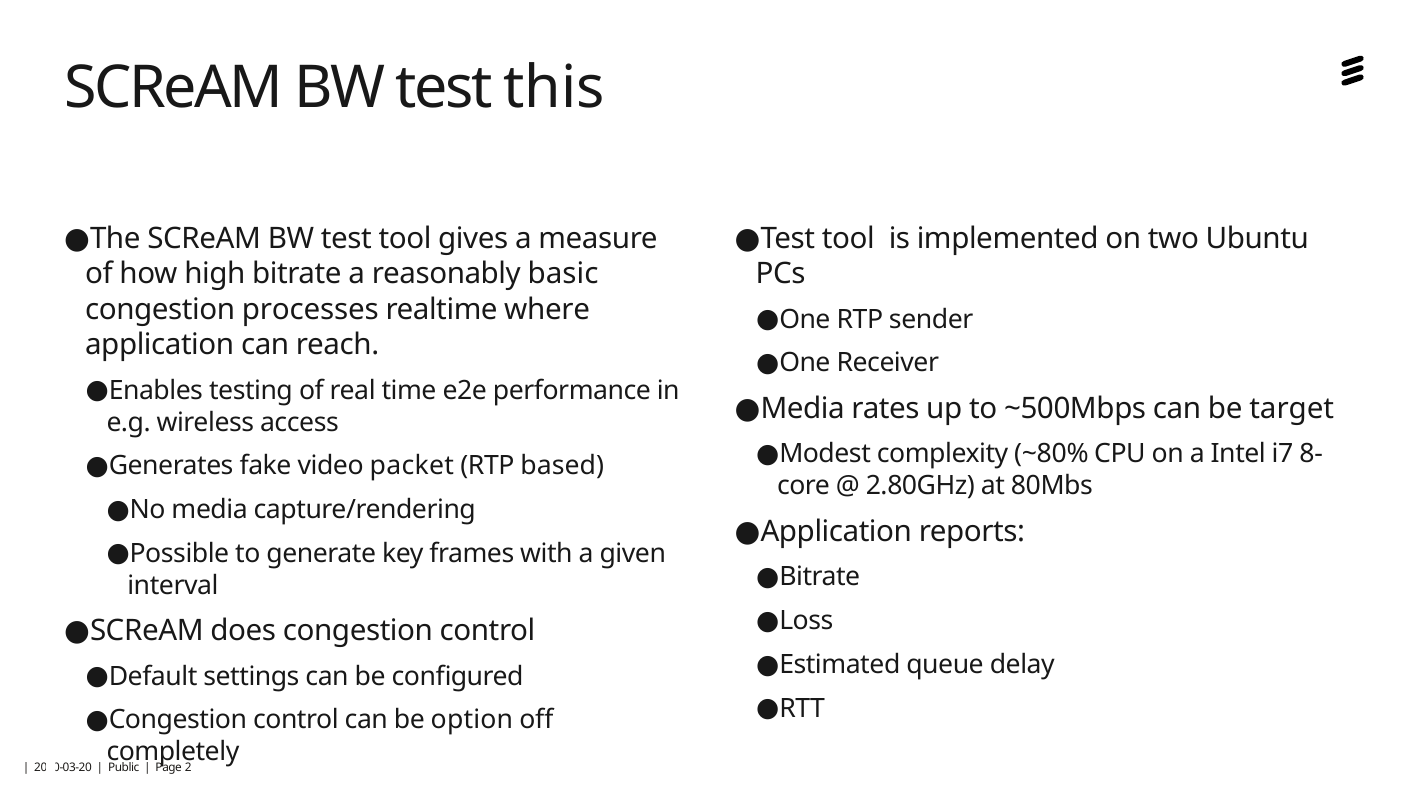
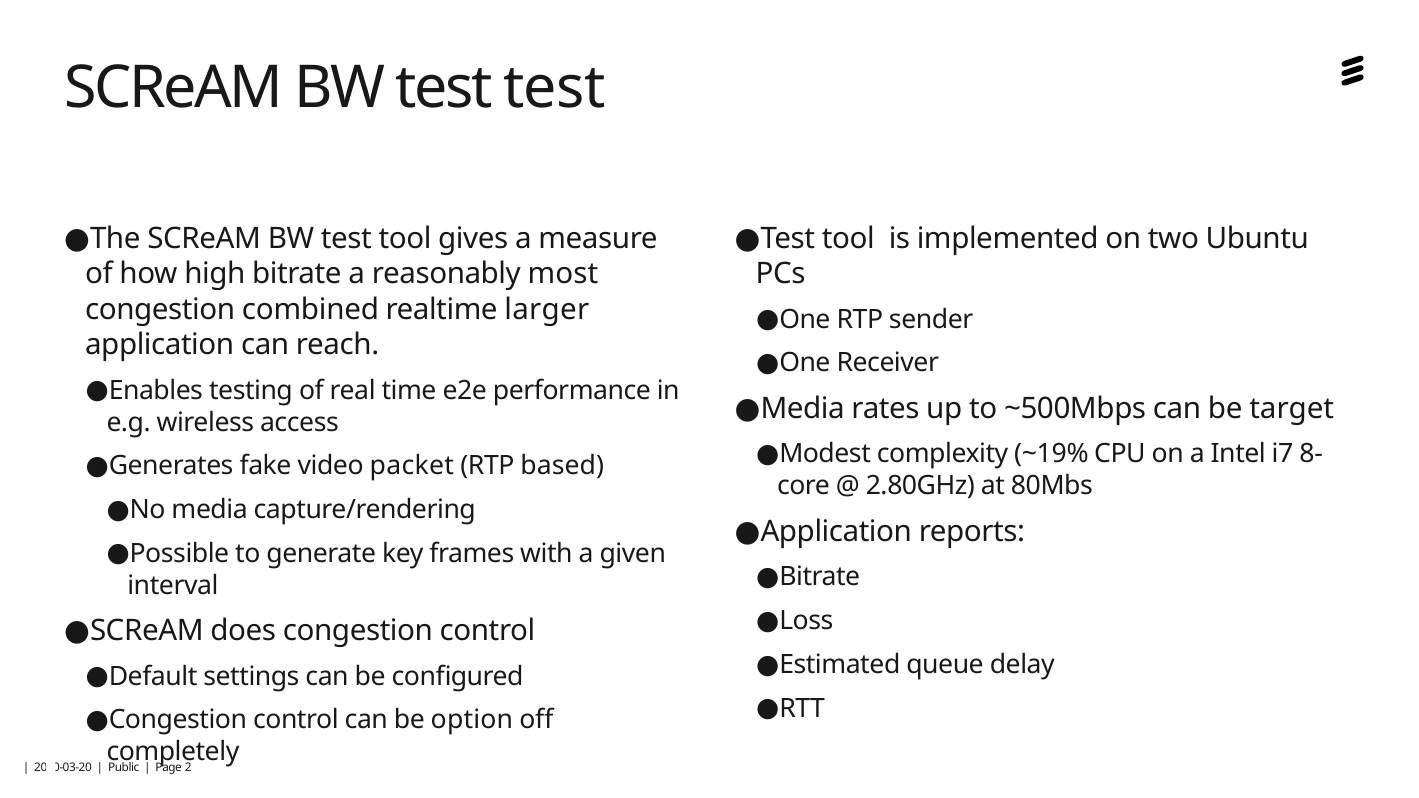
test this: this -> test (554, 88)
basic: basic -> most (563, 274)
processes: processes -> combined (310, 310)
where: where -> larger (547, 310)
~80%: ~80% -> ~19% (1051, 454)
